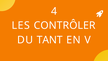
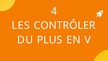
TANT: TANT -> PLUS (50, 40)
